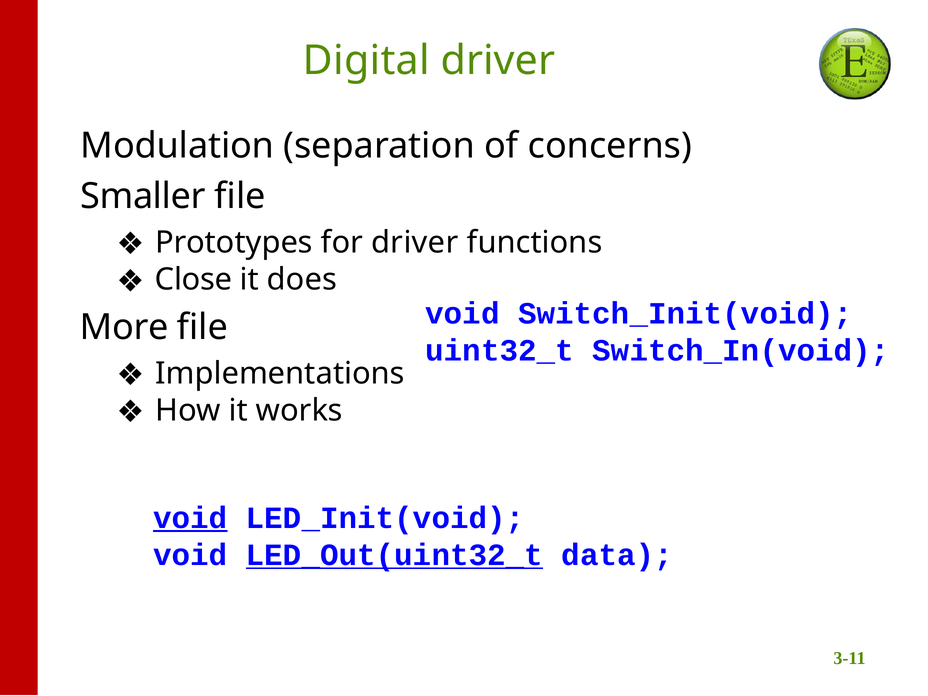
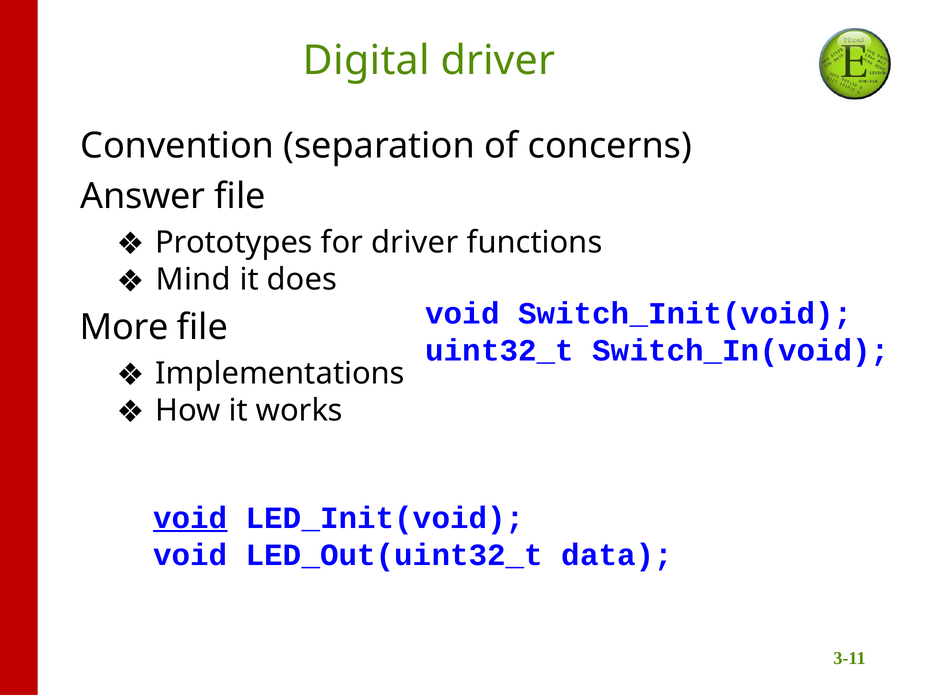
Modulation: Modulation -> Convention (177, 146)
Smaller: Smaller -> Answer (143, 196)
Close: Close -> Mind (193, 280)
LED_Out(uint32_t underline: present -> none (394, 555)
